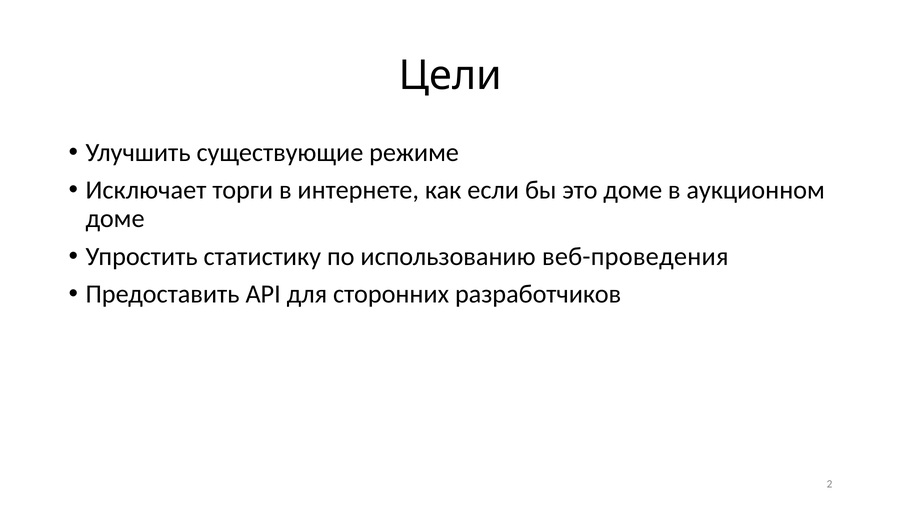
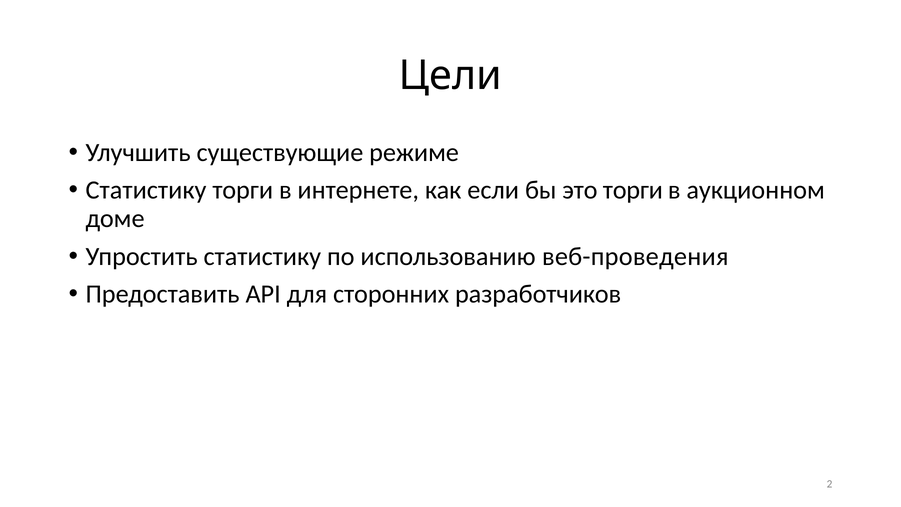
Исключает: Исключает -> Статистику (146, 190)
это доме: доме -> торги (633, 190)
